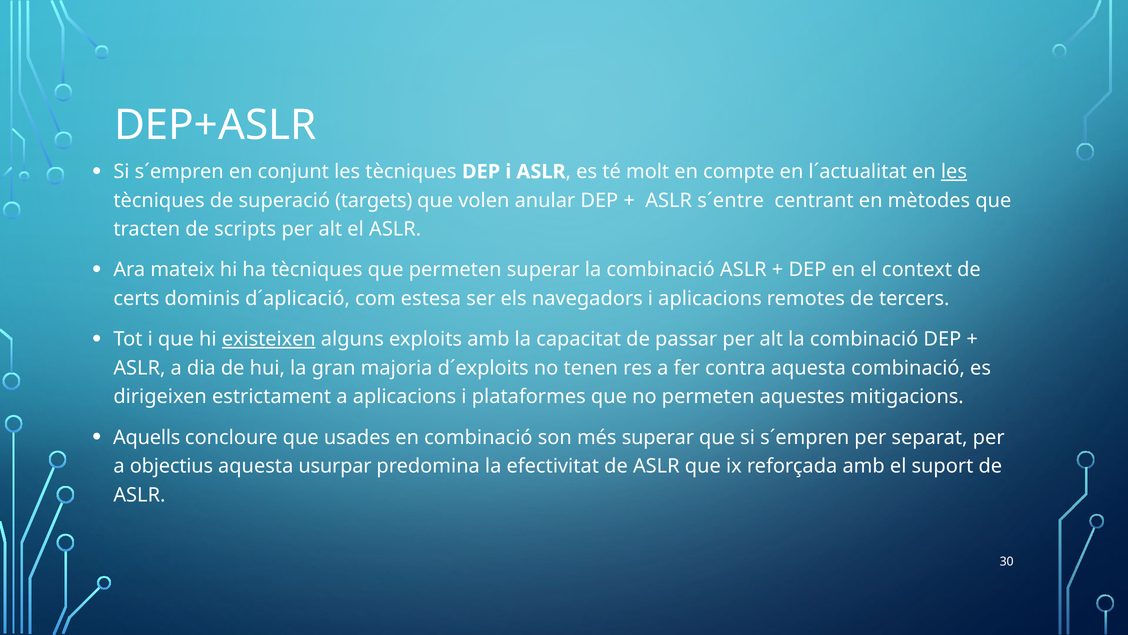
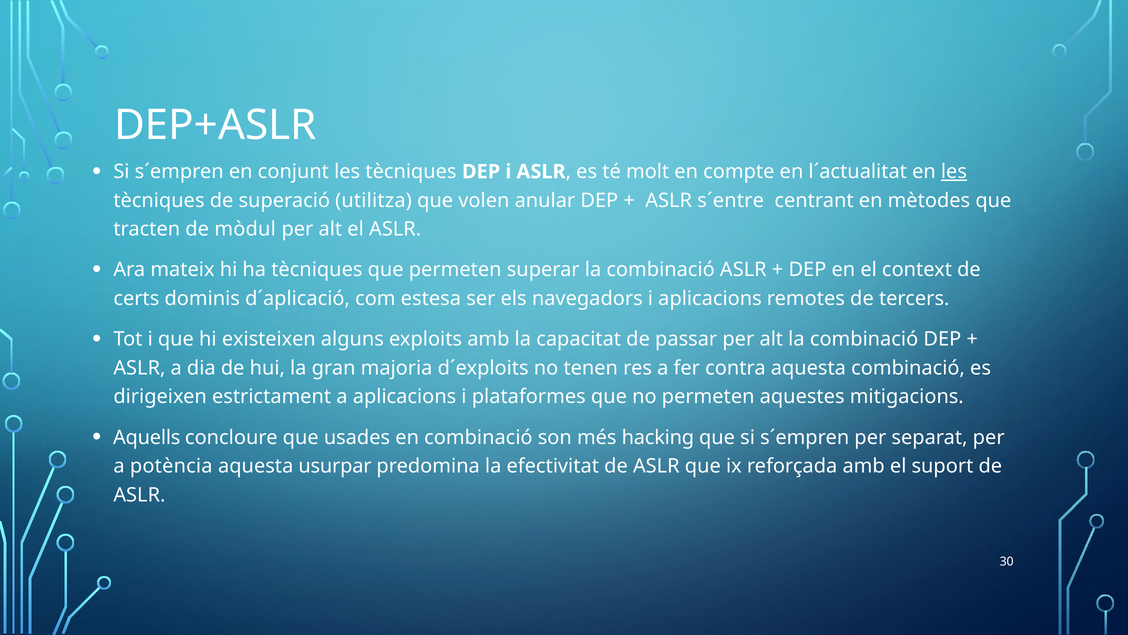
targets: targets -> utilitza (374, 200)
scripts: scripts -> mòdul (245, 229)
existeixen underline: present -> none (269, 339)
més superar: superar -> hacking (658, 437)
objectius: objectius -> potència (171, 466)
